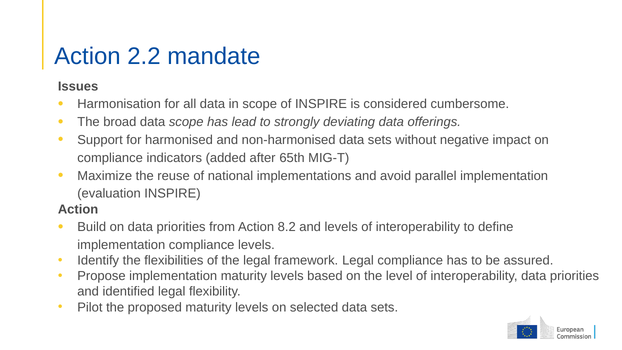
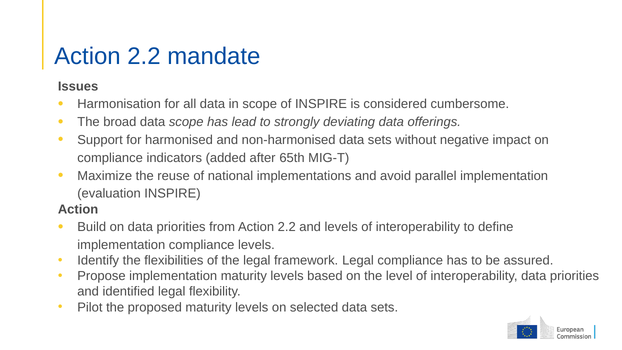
from Action 8.2: 8.2 -> 2.2 (287, 227)
